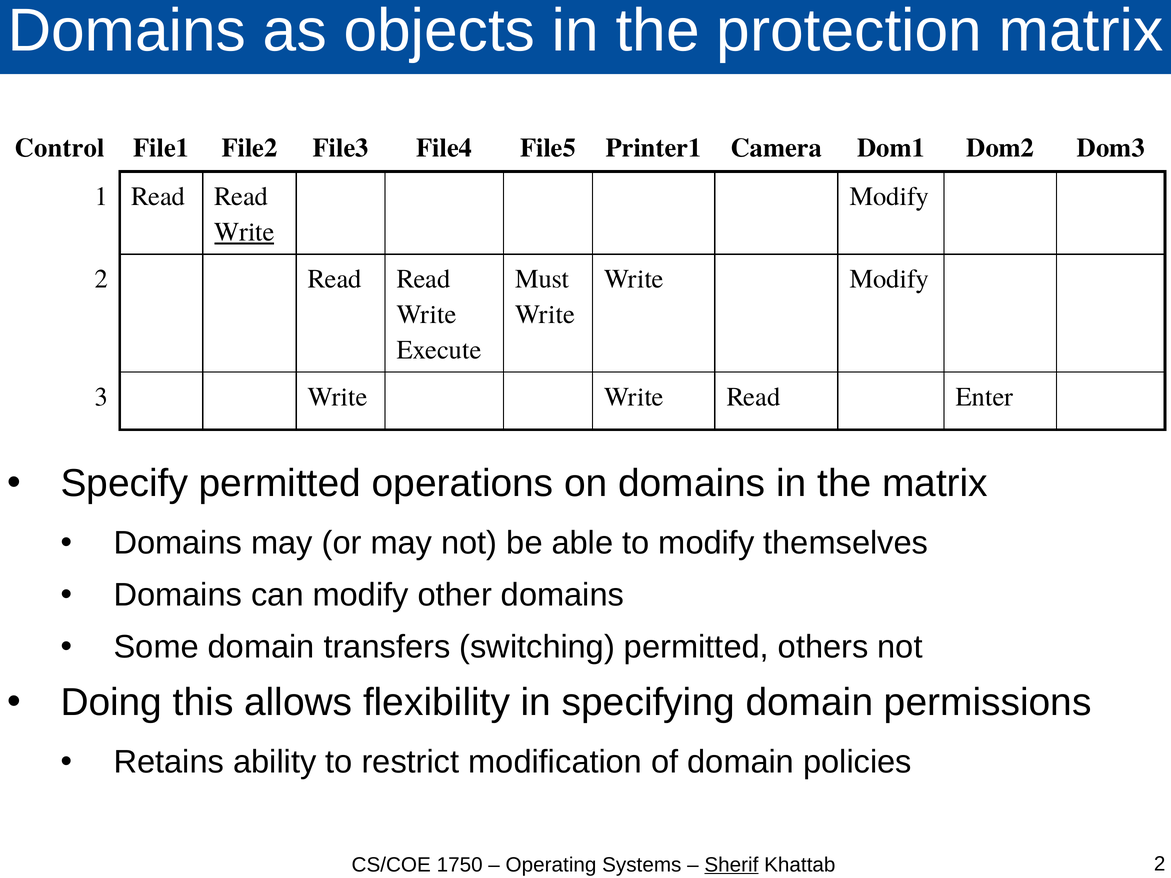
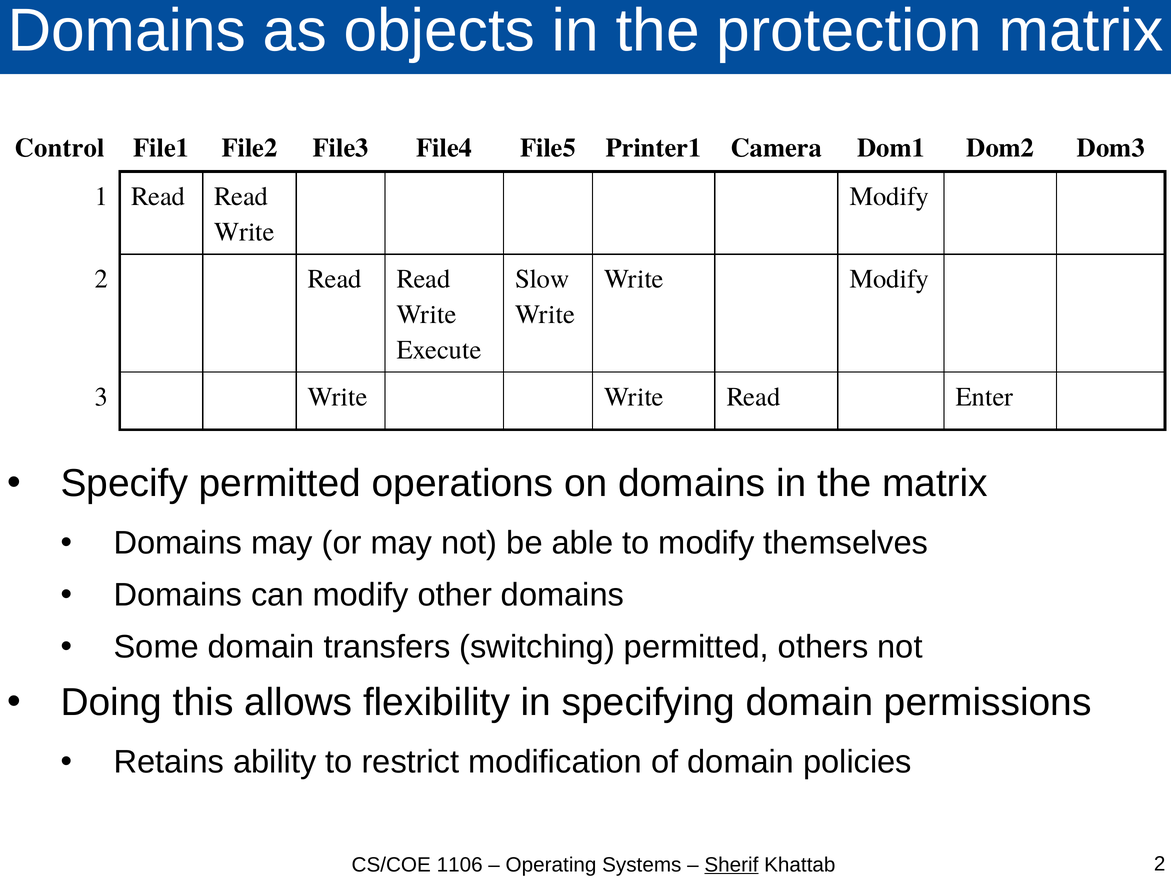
Write underline: present -> none (244, 232)
Must: Must -> Slow (542, 279)
1750: 1750 -> 1106 (460, 865)
